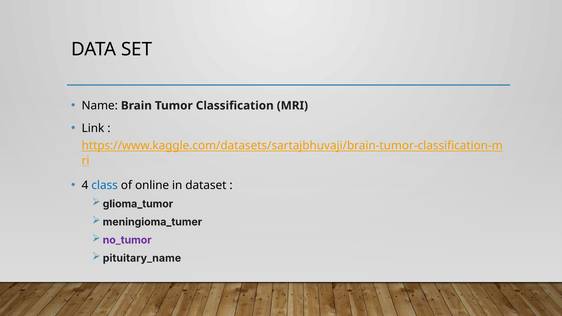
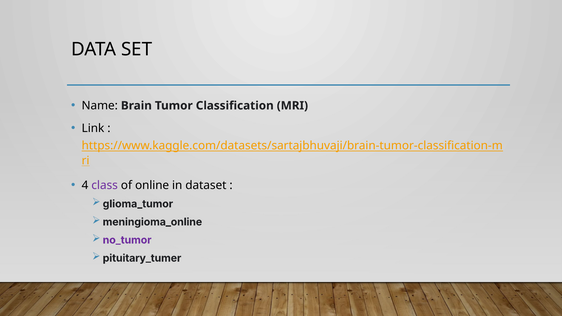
class colour: blue -> purple (105, 185)
meningioma_tumer: meningioma_tumer -> meningioma_online (152, 222)
pituitary_name: pituitary_name -> pituitary_tumer (142, 258)
